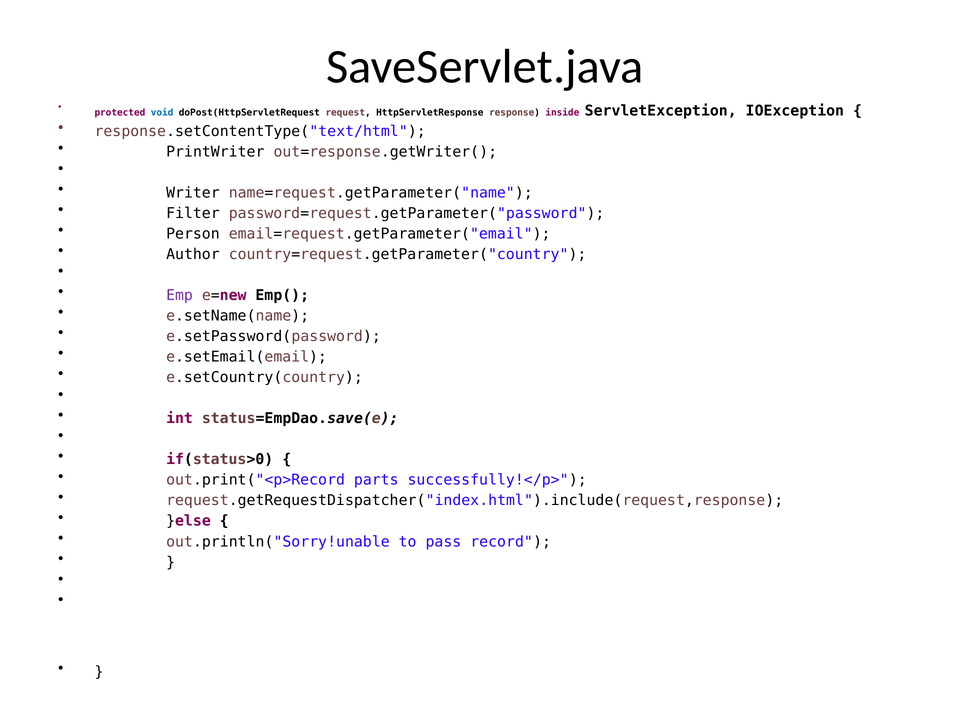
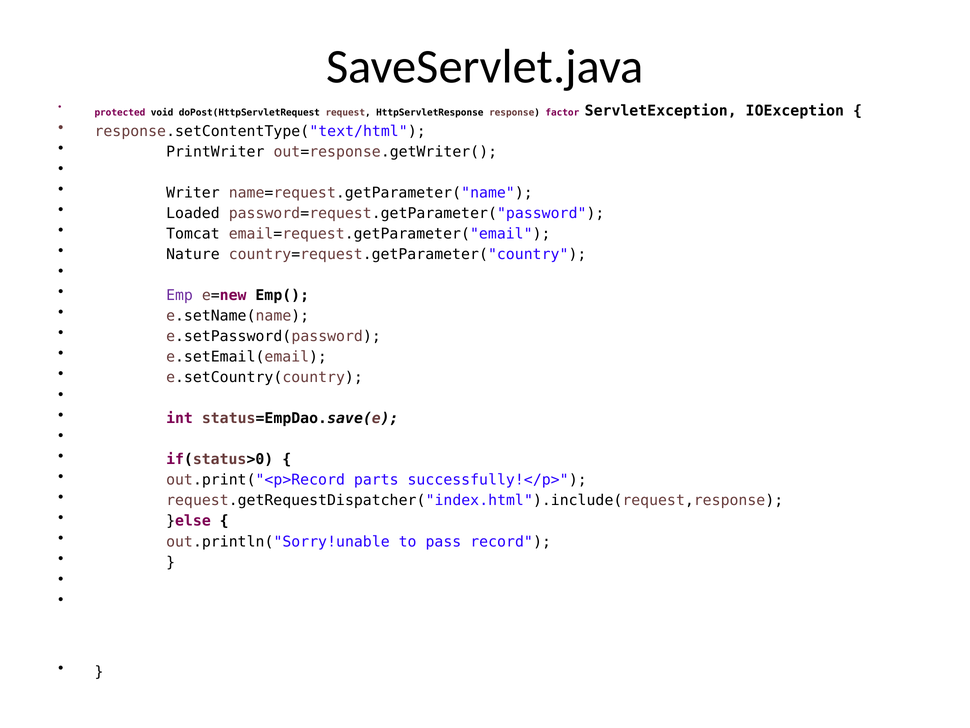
void colour: blue -> black (162, 112)
inside: inside -> factor (562, 112)
Filter: Filter -> Loaded (193, 213)
Person: Person -> Tomcat (193, 234)
Author: Author -> Nature (193, 254)
